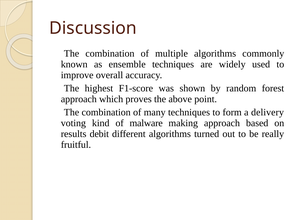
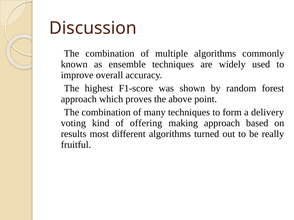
malware: malware -> offering (146, 123)
debit: debit -> most (99, 134)
